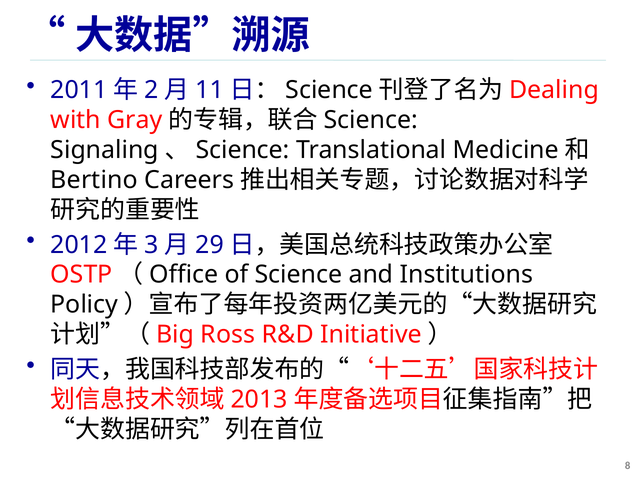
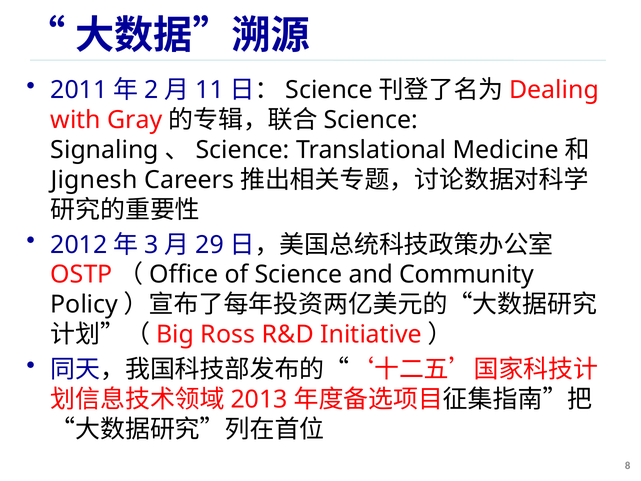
Bertino: Bertino -> Jignesh (94, 180)
Institutions: Institutions -> Community (467, 275)
